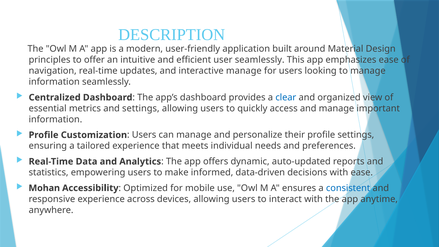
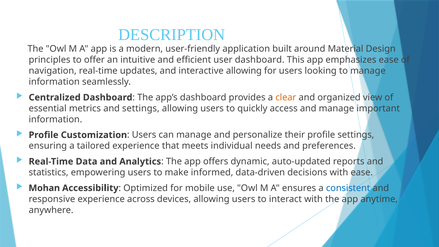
user seamlessly: seamlessly -> dashboard (260, 60)
interactive manage: manage -> allowing (244, 71)
clear colour: blue -> orange (286, 97)
